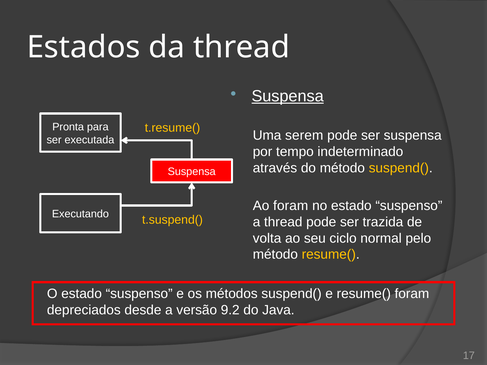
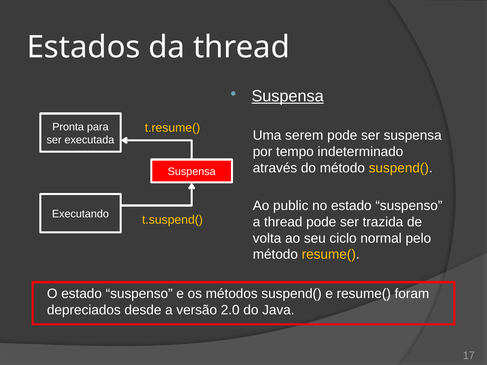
Ao foram: foram -> public (291, 206)
9.2: 9.2 -> 2.0 (230, 310)
